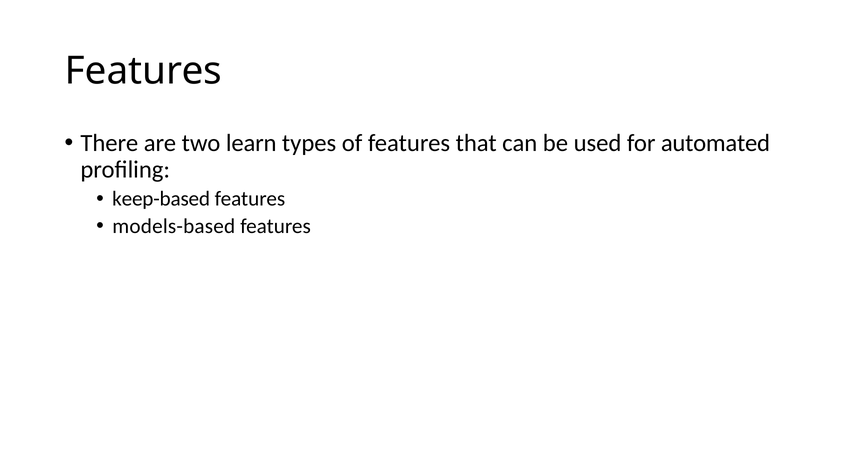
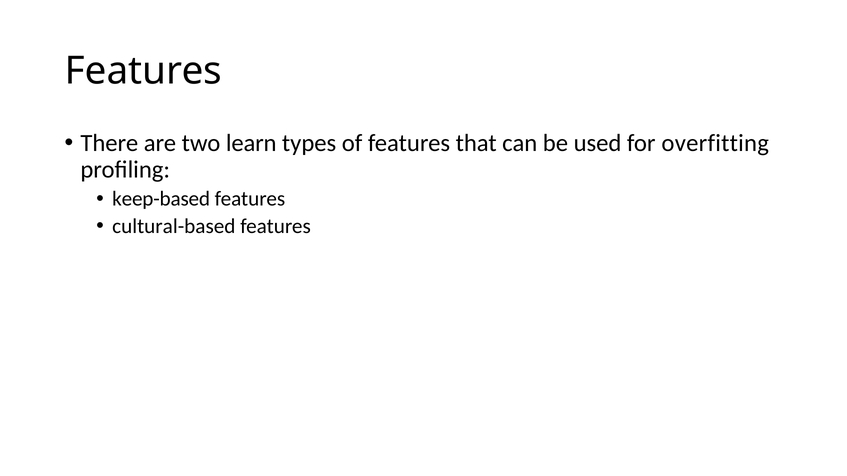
automated: automated -> overfitting (715, 143)
models-based: models-based -> cultural-based (174, 226)
